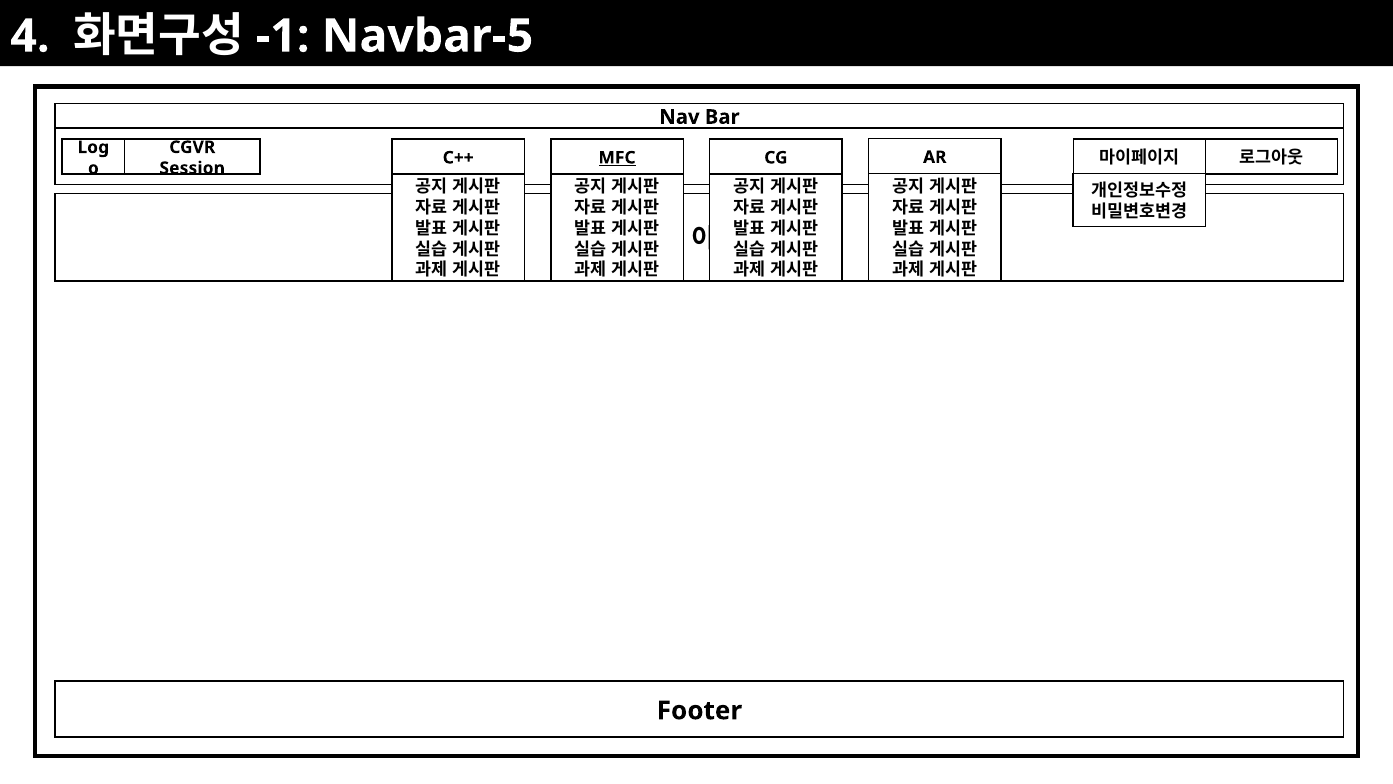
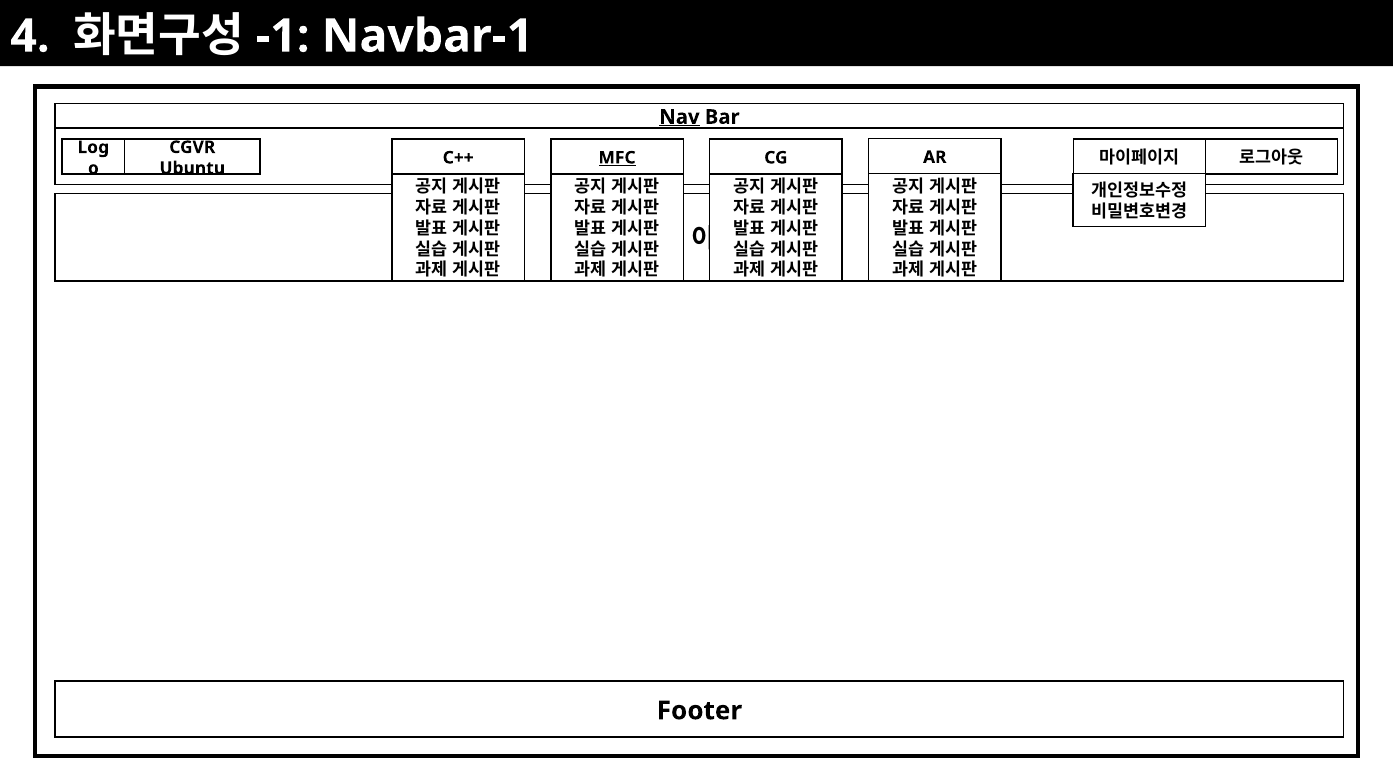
Navbar-5: Navbar-5 -> Navbar-1 (427, 36)
Nav underline: none -> present (679, 117)
Session: Session -> Ubuntu (192, 168)
